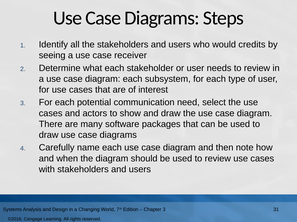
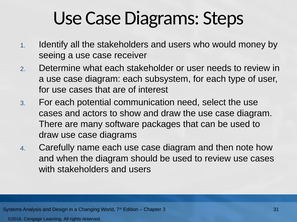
credits: credits -> money (252, 45)
